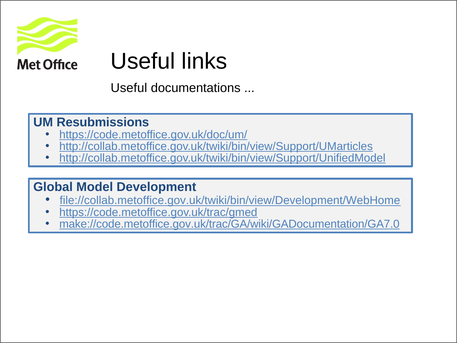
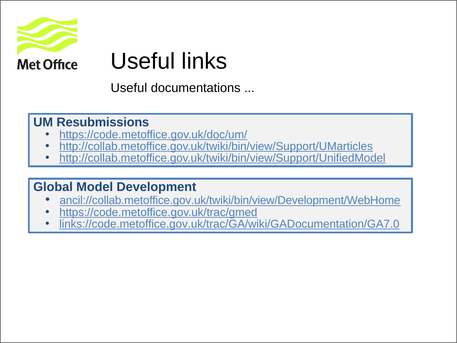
file://collab.metoffice.gov.uk/twiki/bin/view/Development/WebHome: file://collab.metoffice.gov.uk/twiki/bin/view/Development/WebHome -> ancil://collab.metoffice.gov.uk/twiki/bin/view/Development/WebHome (230, 200)
make://code.metoffice.gov.uk/trac/GA/wiki/GADocumentation/GA7.0: make://code.metoffice.gov.uk/trac/GA/wiki/GADocumentation/GA7.0 -> links://code.metoffice.gov.uk/trac/GA/wiki/GADocumentation/GA7.0 (229, 224)
